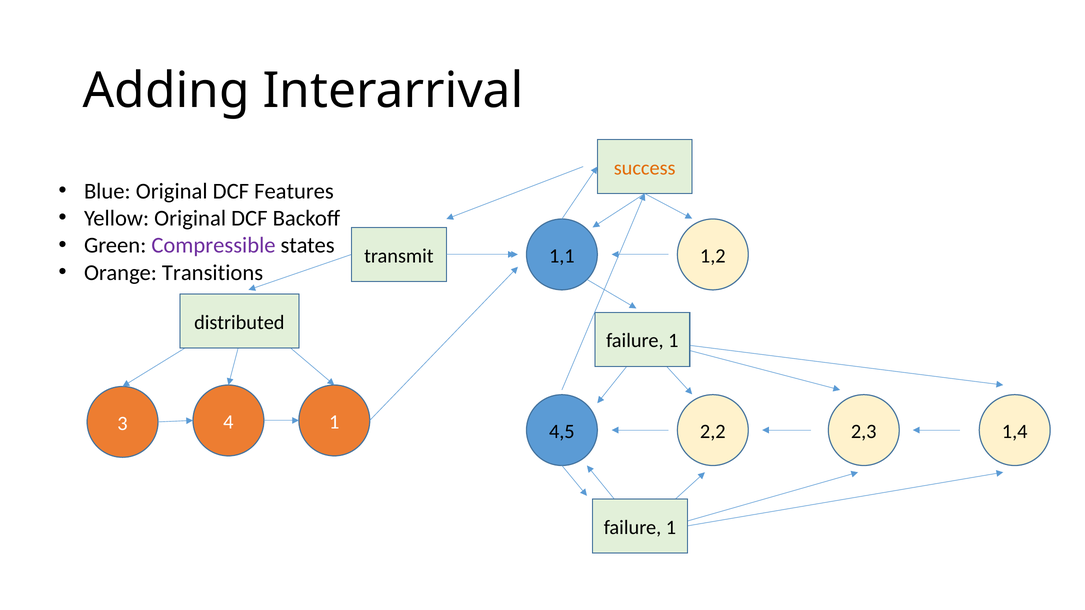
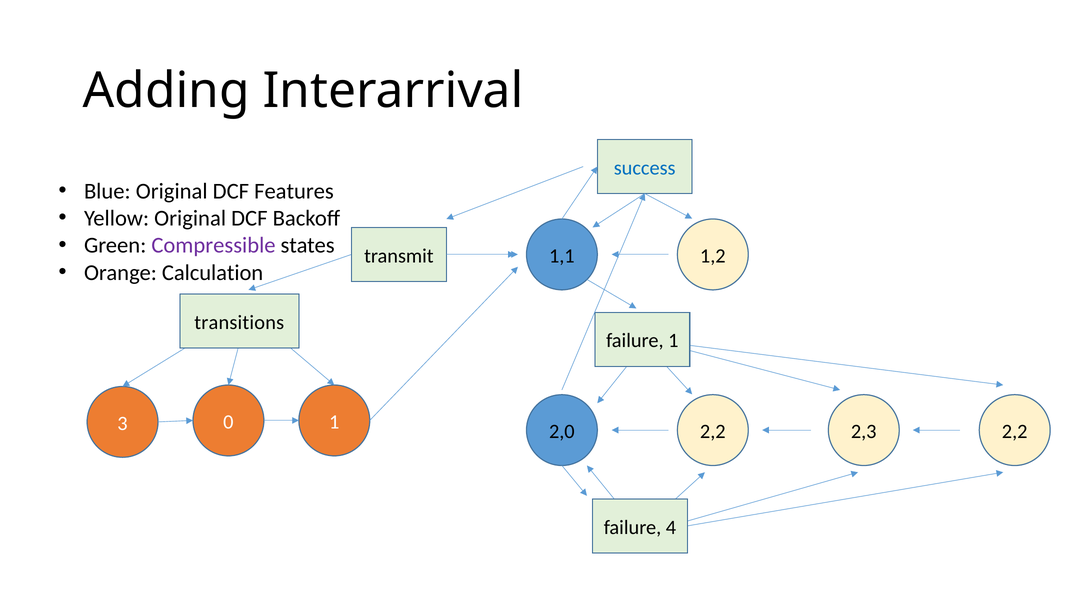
success colour: orange -> blue (645, 168)
Transitions: Transitions -> Calculation (213, 273)
distributed: distributed -> transitions (239, 323)
4: 4 -> 0 (228, 422)
4,5: 4,5 -> 2,0 (562, 432)
2,3 1,4: 1,4 -> 2,2 (1015, 432)
1: 1 -> 4 (671, 528)
